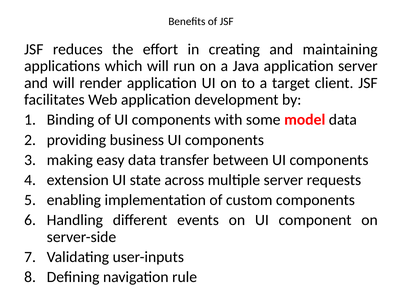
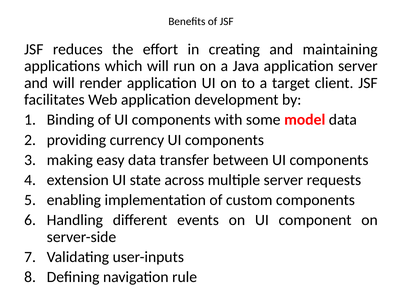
business: business -> currency (137, 140)
